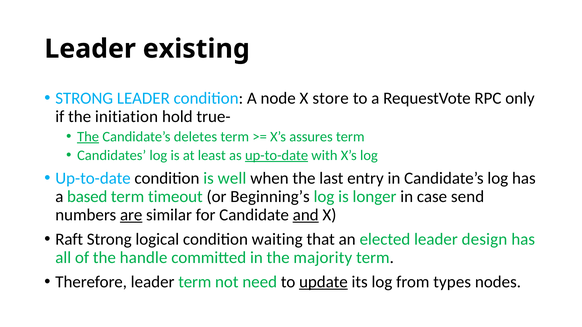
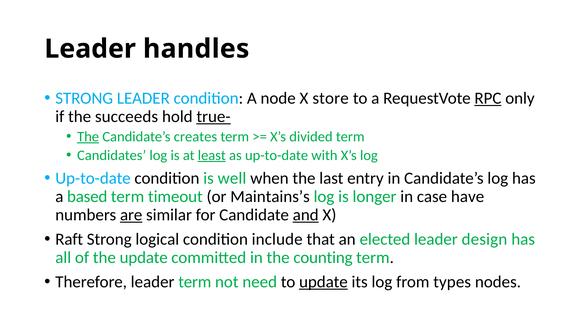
existing: existing -> handles (196, 49)
RPC underline: none -> present (488, 98)
initiation: initiation -> succeeds (127, 117)
true- underline: none -> present (214, 117)
deletes: deletes -> creates (195, 137)
assures: assures -> divided (311, 137)
least underline: none -> present (212, 155)
up-to-date underline: present -> none (277, 155)
Beginning’s: Beginning’s -> Maintains’s (270, 197)
send: send -> have (468, 197)
waiting: waiting -> include (277, 239)
the handle: handle -> update (144, 258)
majority: majority -> counting (323, 258)
